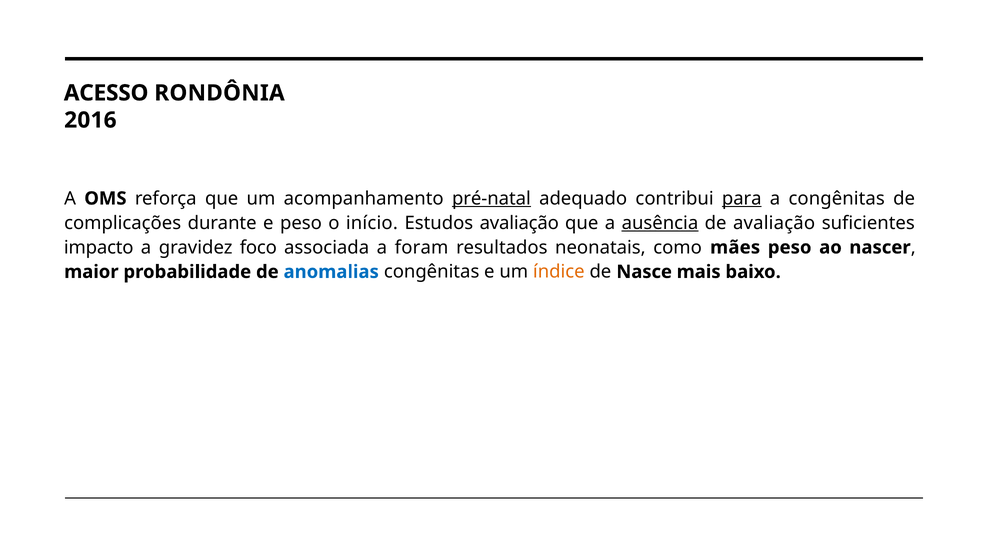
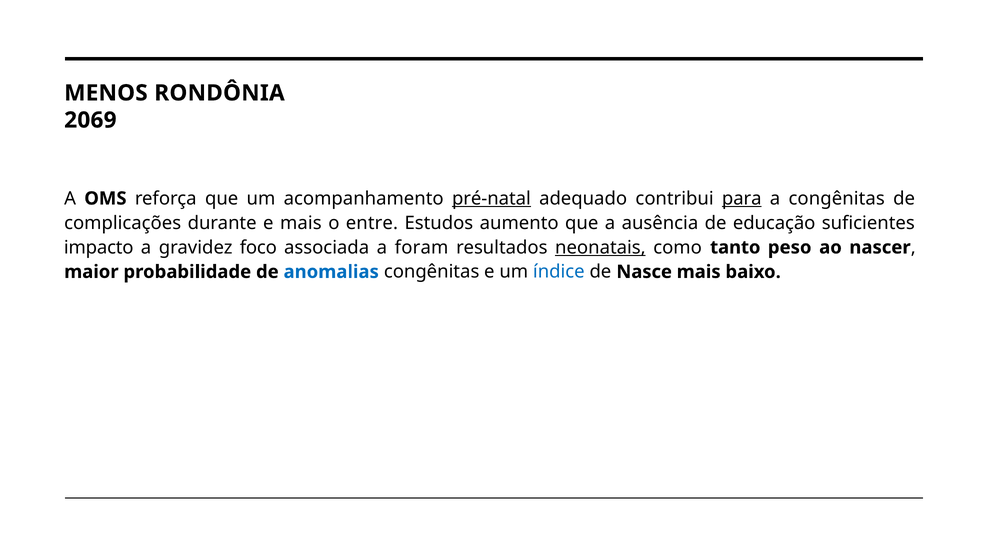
ACESSO: ACESSO -> MENOS (106, 93)
2016: 2016 -> 2069 (90, 120)
e peso: peso -> mais (301, 223)
início: início -> entre (372, 223)
Estudos avaliação: avaliação -> aumento (519, 223)
ausência underline: present -> none (660, 223)
de avaliação: avaliação -> educação (774, 223)
neonatais underline: none -> present (600, 247)
mães: mães -> tanto (735, 247)
índice colour: orange -> blue (559, 272)
